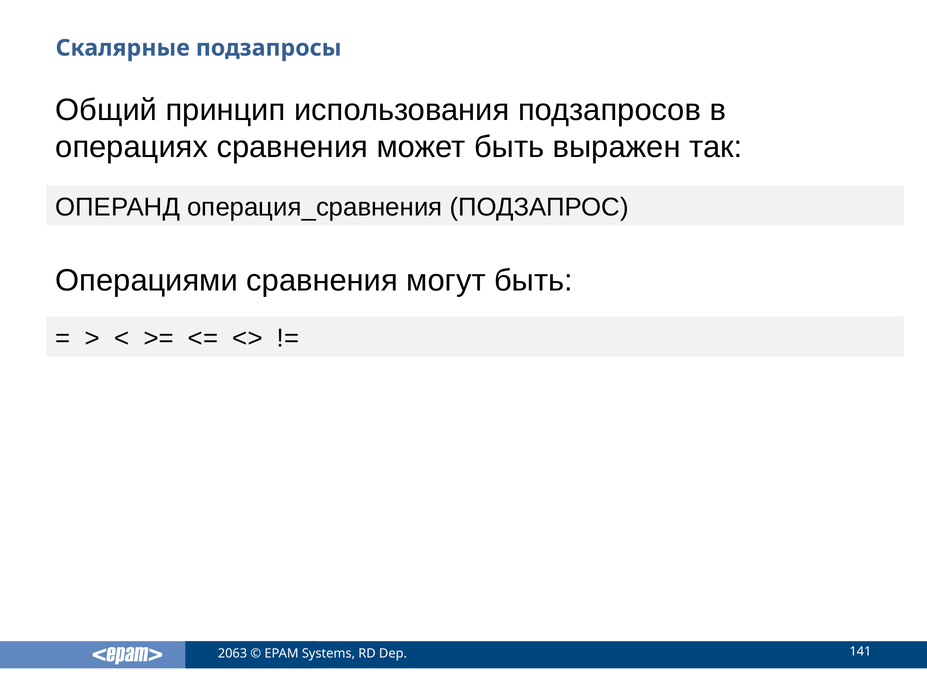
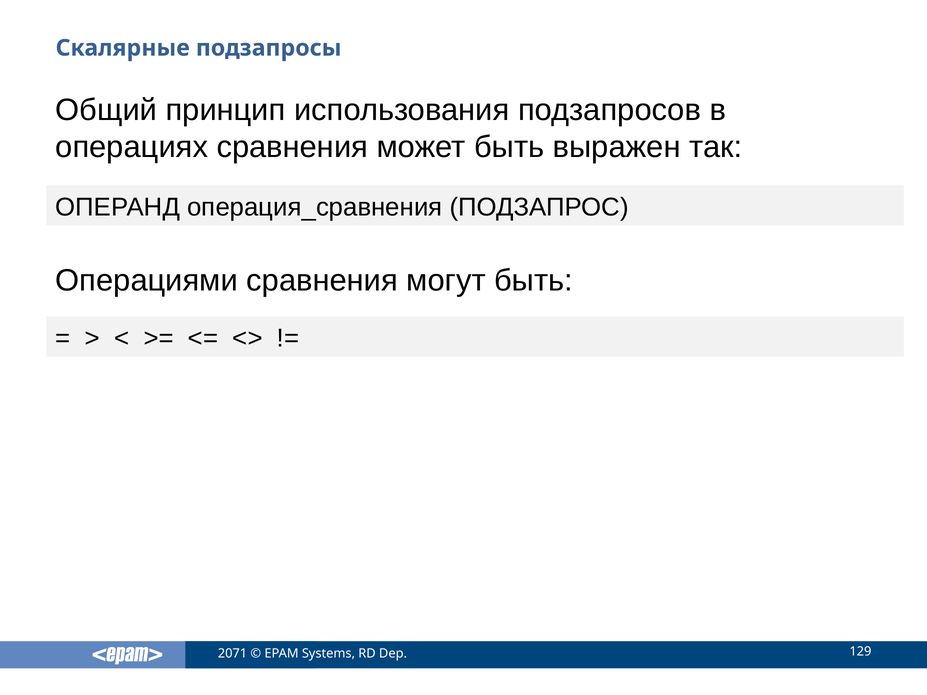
2063: 2063 -> 2071 (233, 654)
141: 141 -> 129 (860, 652)
